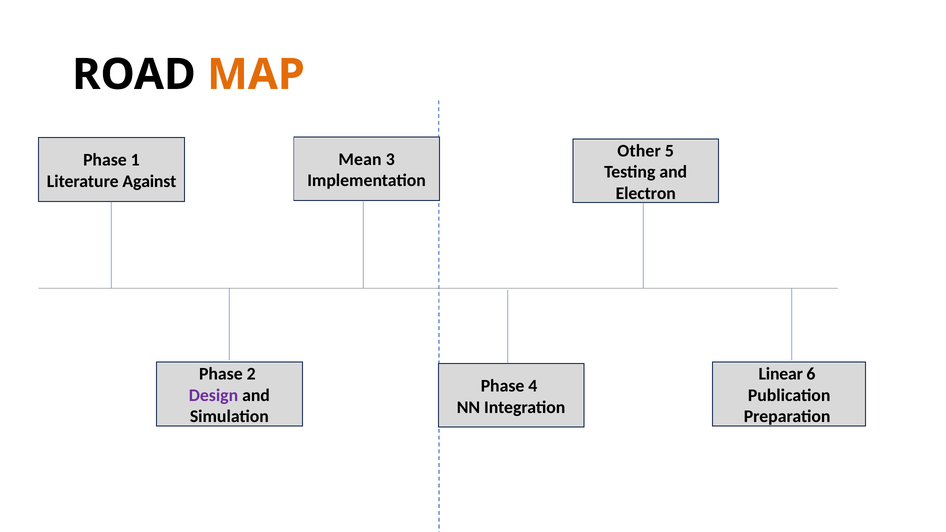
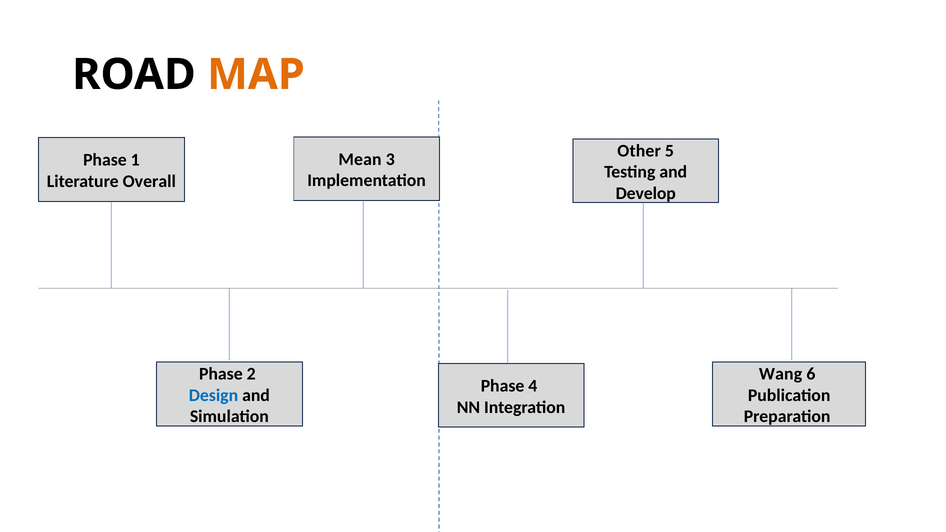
Against: Against -> Overall (149, 181)
Electron: Electron -> Develop (646, 193)
Linear: Linear -> Wang (781, 374)
Design colour: purple -> blue (213, 395)
